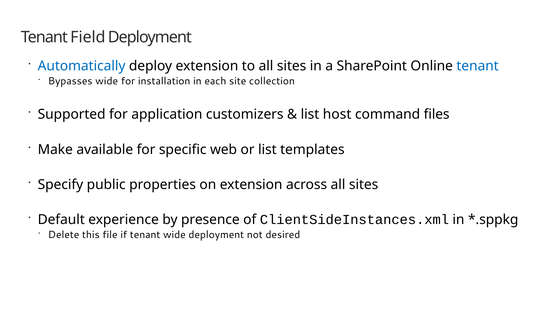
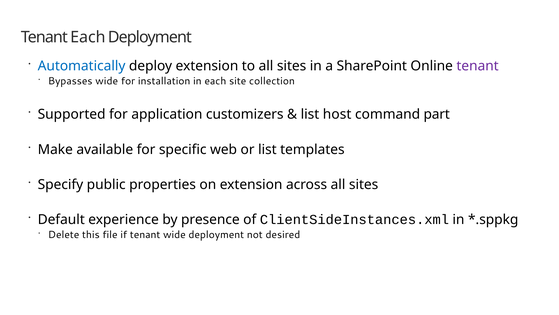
Tenant Field: Field -> Each (88, 37)
tenant colour: blue -> purple (478, 66)
files: files -> part (437, 114)
